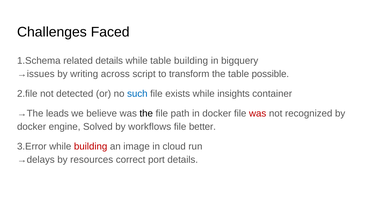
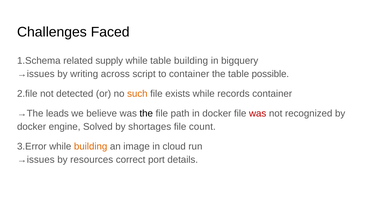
related details: details -> supply (109, 61)
to transform: transform -> container (189, 74)
such colour: blue -> orange (137, 94)
insights: insights -> records (233, 94)
workflows: workflows -> shortages (150, 127)
better: better -> count (202, 127)
building colour: red -> orange (91, 147)
→delays: →delays -> →issues (36, 160)
